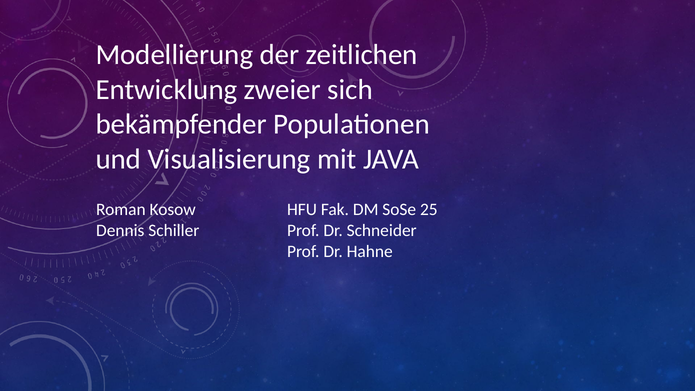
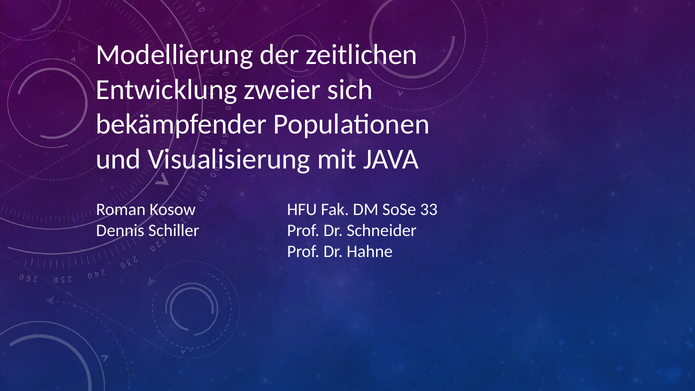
25: 25 -> 33 (429, 210)
